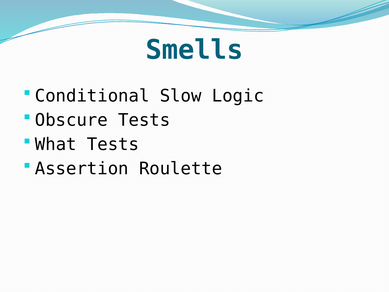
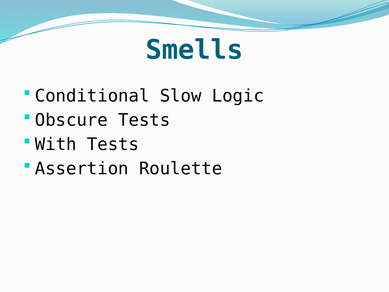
What: What -> With (56, 144)
